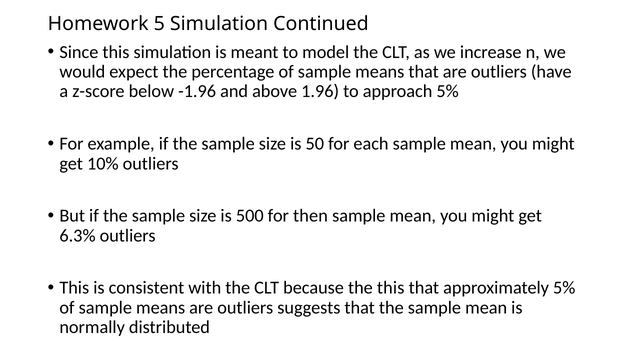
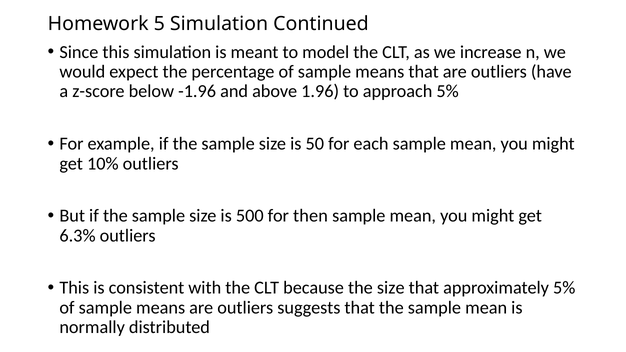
the this: this -> size (391, 288)
